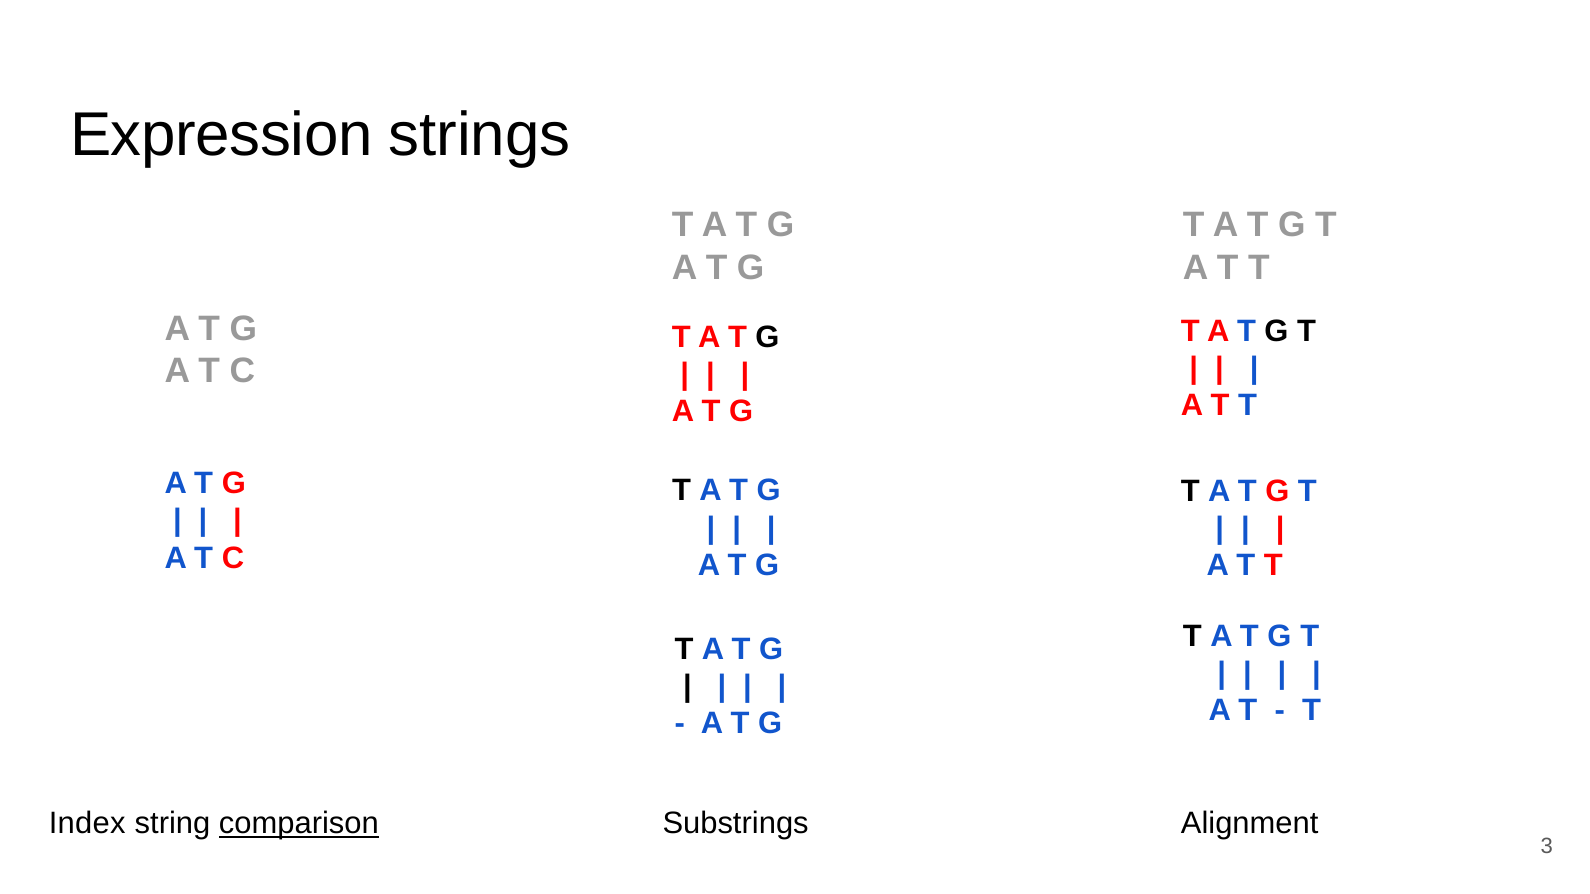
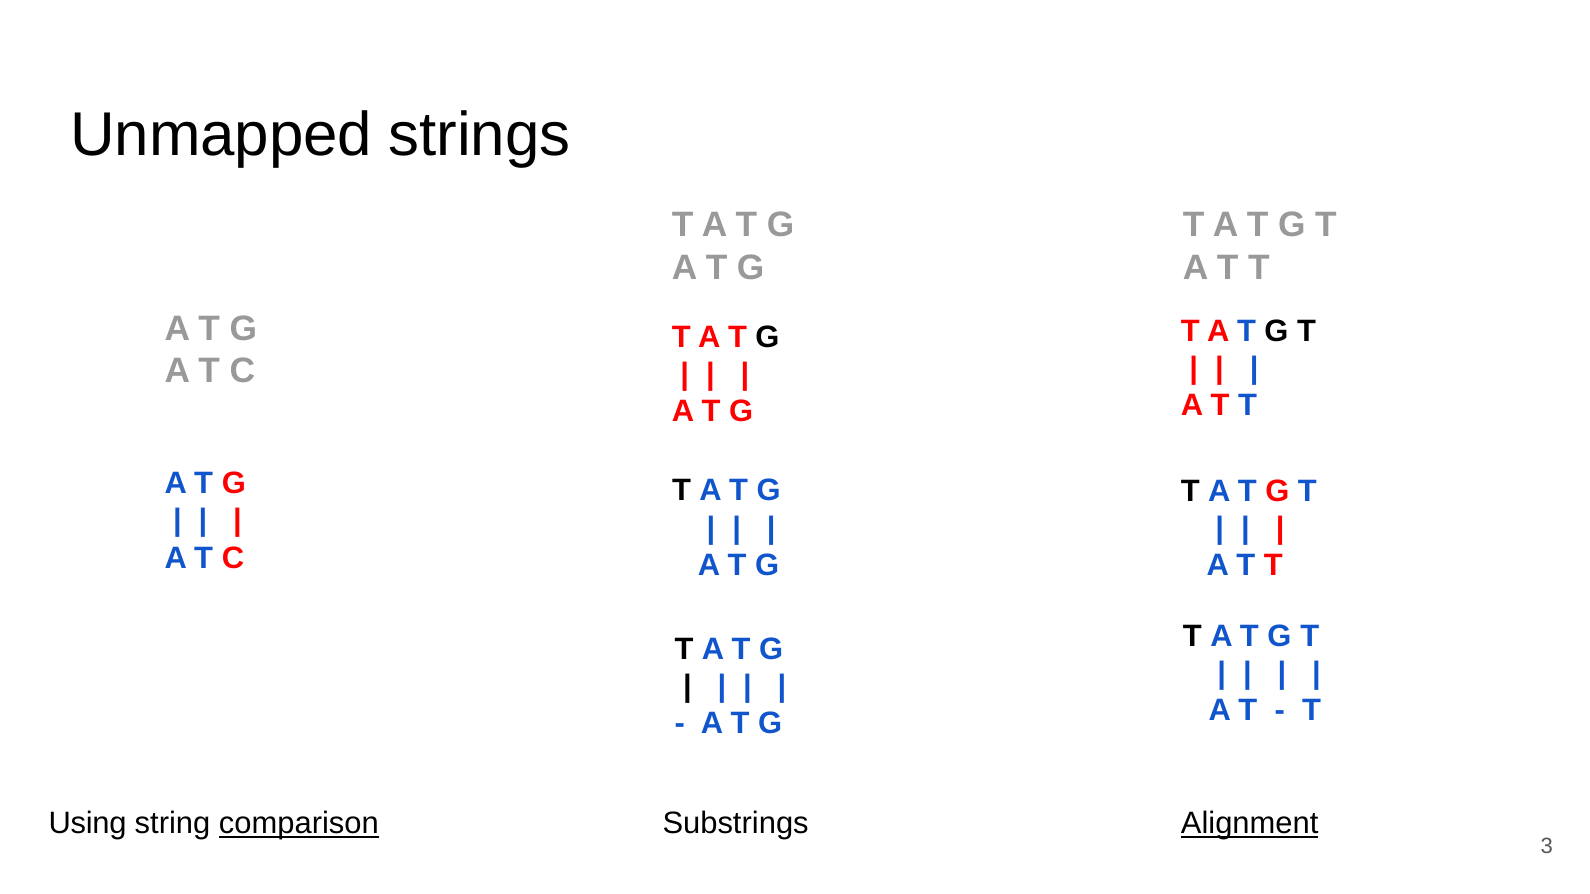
Expression: Expression -> Unmapped (221, 135)
Index: Index -> Using (88, 824)
Alignment underline: none -> present (1250, 824)
